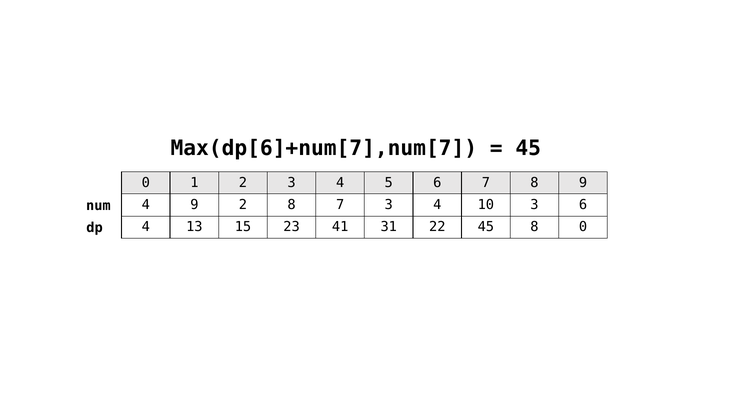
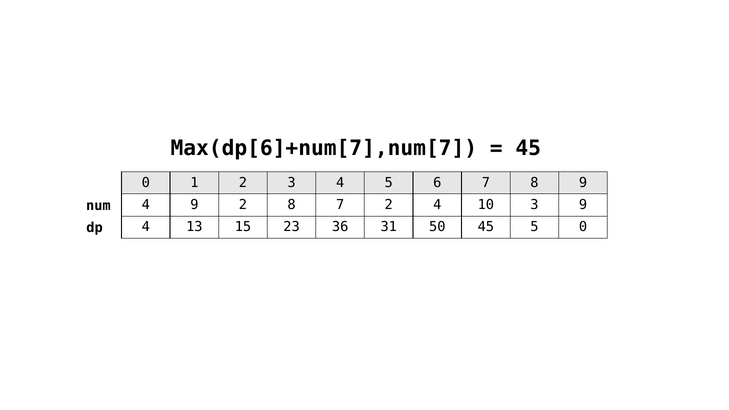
7 3: 3 -> 2 (389, 205)
3 6: 6 -> 9 (583, 205)
41: 41 -> 36 (340, 227)
22: 22 -> 50 (437, 227)
45 8: 8 -> 5 (534, 227)
